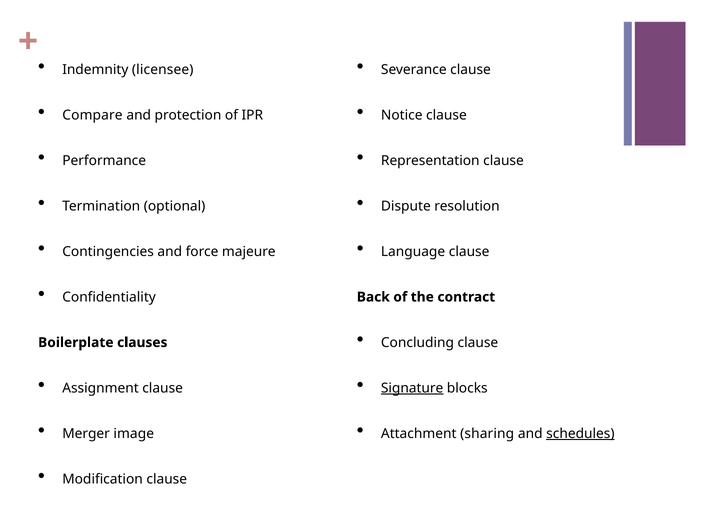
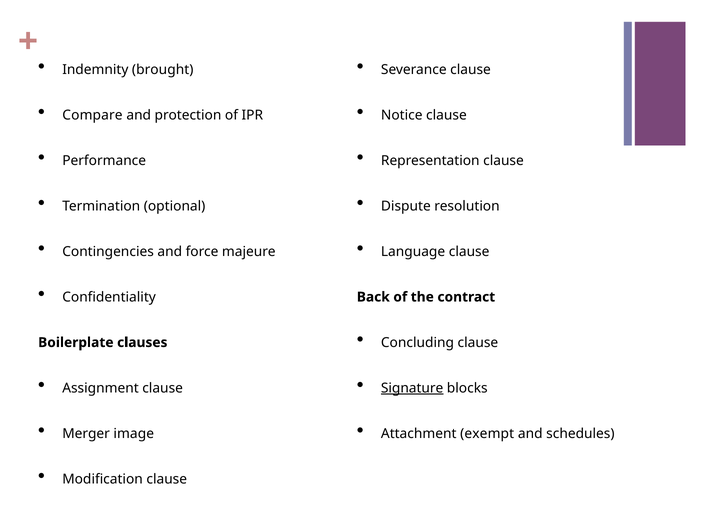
licensee: licensee -> brought (163, 70)
sharing: sharing -> exempt (487, 434)
schedules underline: present -> none (580, 434)
